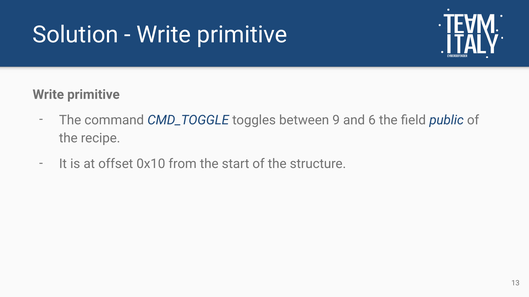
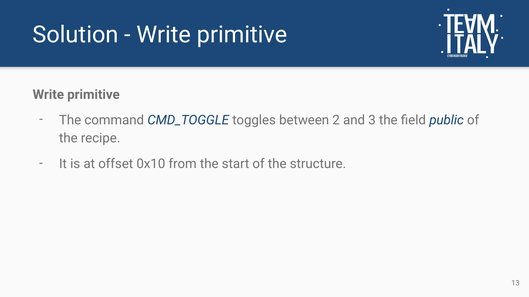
9: 9 -> 2 (336, 120)
6: 6 -> 3 (372, 120)
